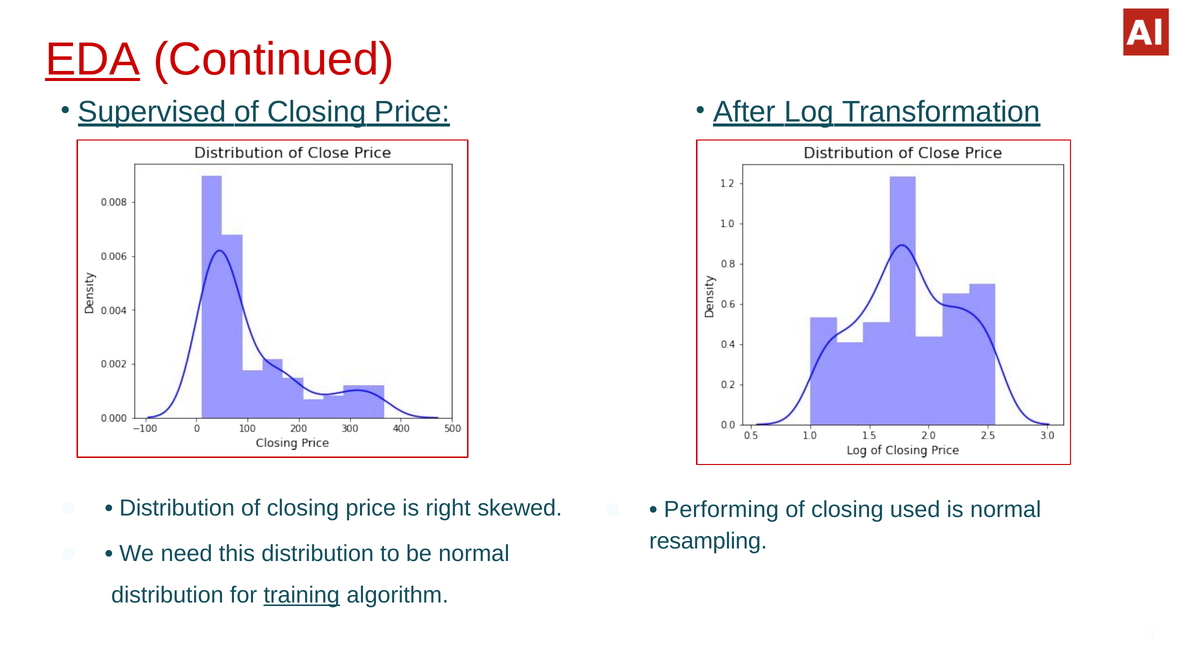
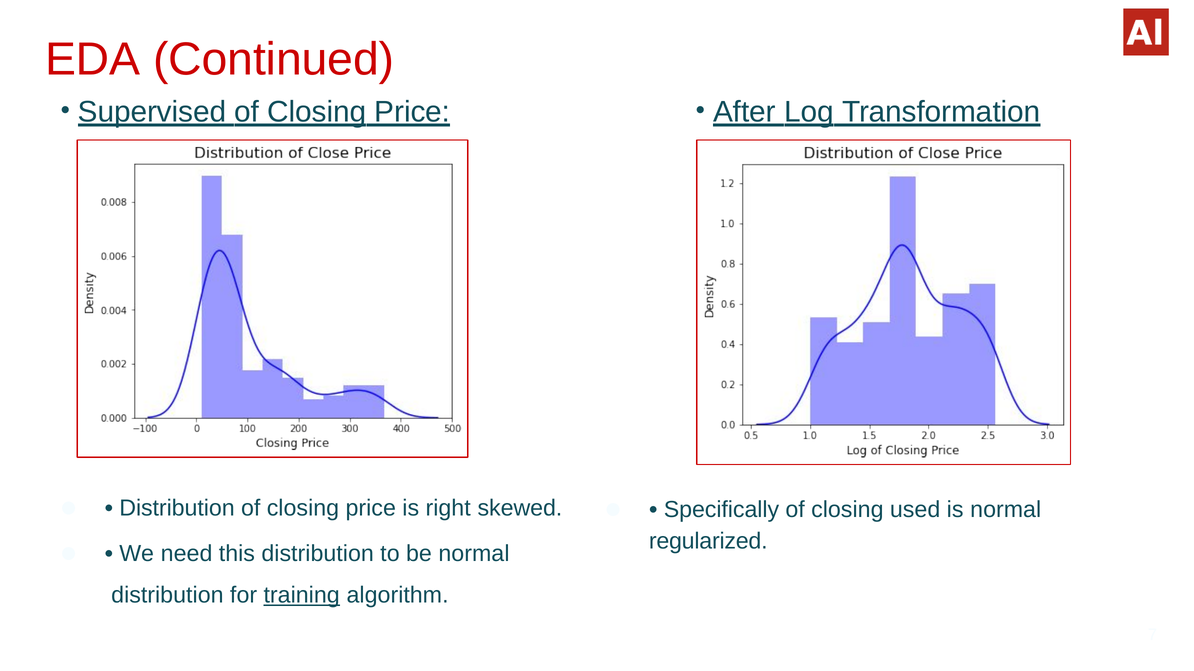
EDA underline: present -> none (93, 60)
Performing: Performing -> Specifically (721, 510)
resampling: resampling -> regularized (708, 542)
